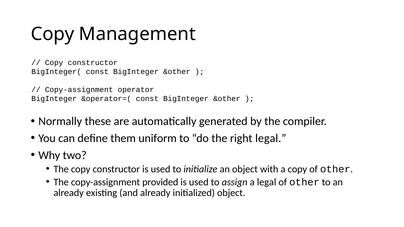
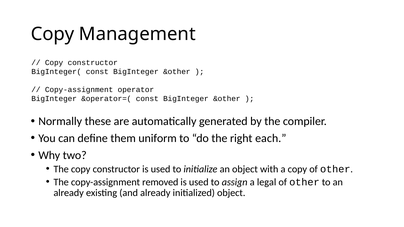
right legal: legal -> each (271, 138)
provided: provided -> removed (160, 182)
